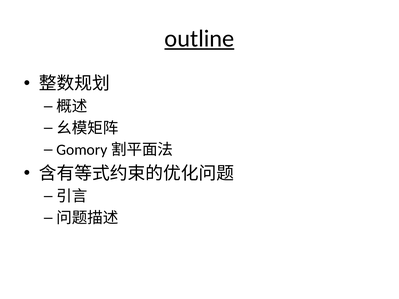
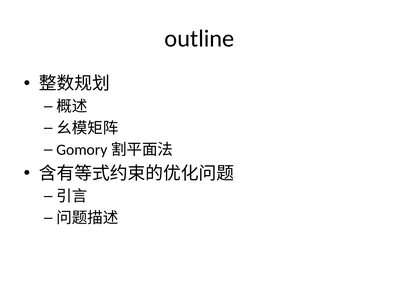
outline underline: present -> none (199, 39)
